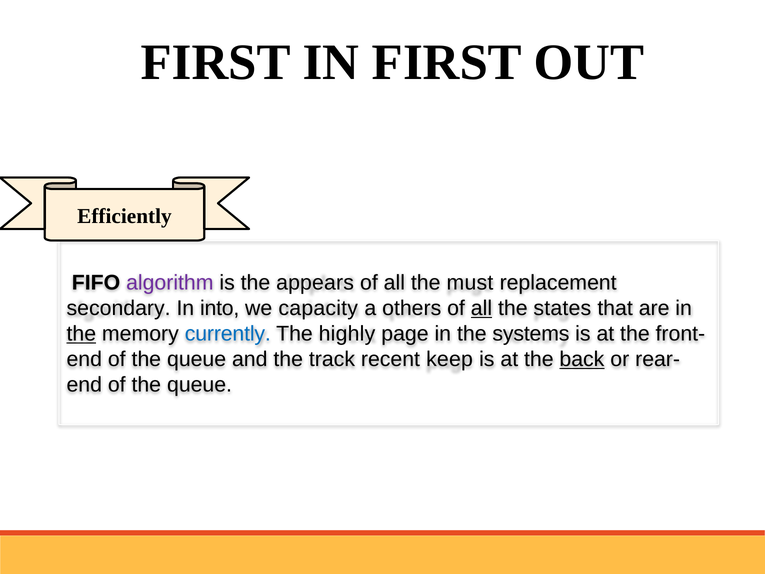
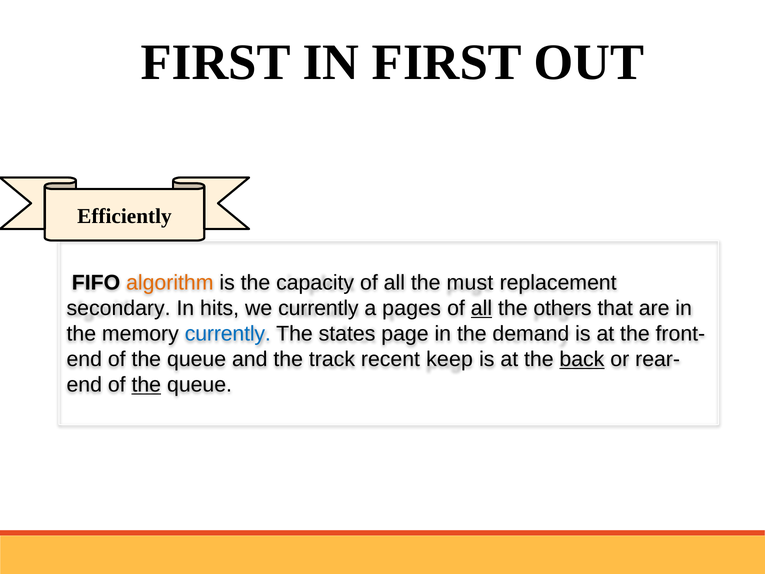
algorithm colour: purple -> orange (170, 283)
appears: appears -> capacity (315, 283)
into: into -> hits (220, 308)
we capacity: capacity -> currently (318, 308)
others: others -> pages (412, 308)
states: states -> others (563, 308)
the underline: present -> none (81, 334)
highly: highly -> states (347, 334)
systems: systems -> demand (531, 334)
the underline: none -> present (146, 385)
